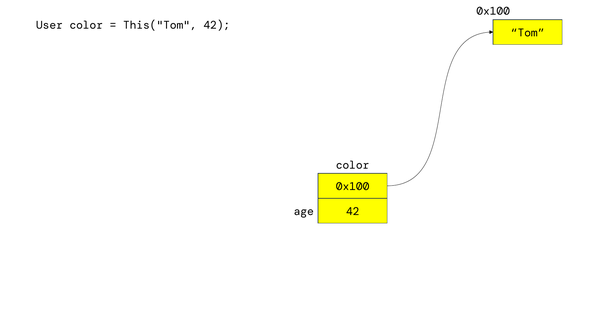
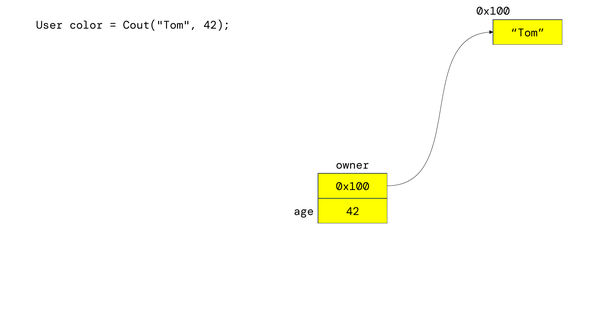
This("Tom: This("Tom -> Cout("Tom (160, 25)
color: color -> owner (353, 165)
